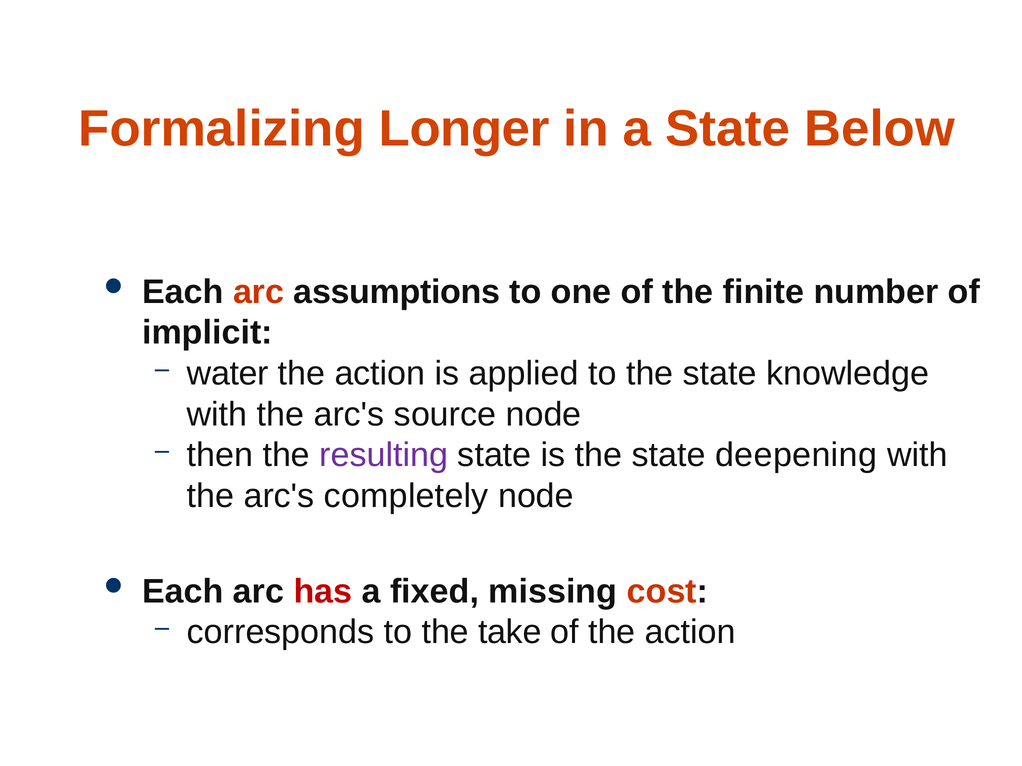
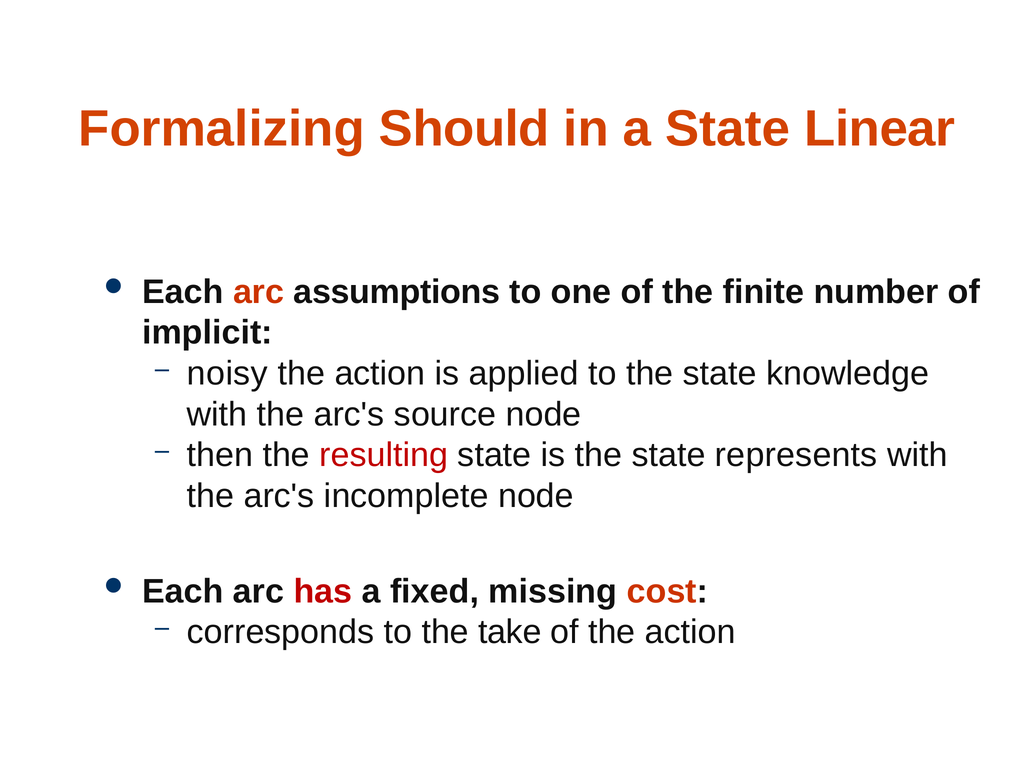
Longer: Longer -> Should (464, 129)
Below: Below -> Linear (880, 129)
water: water -> noisy (227, 374)
resulting colour: purple -> red (384, 455)
deepening: deepening -> represents (796, 455)
completely: completely -> incomplete (406, 496)
